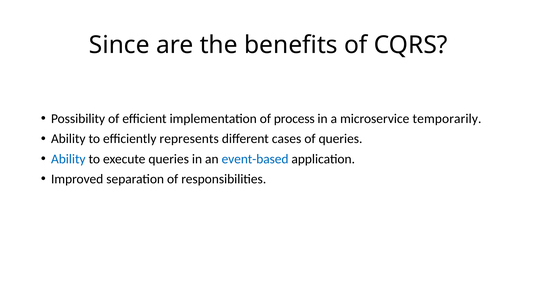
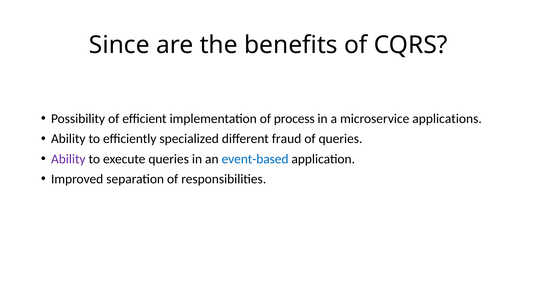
temporarily: temporarily -> applications (447, 119)
represents: represents -> specialized (189, 139)
cases: cases -> fraud (287, 139)
Ability colour: blue -> purple (68, 159)
